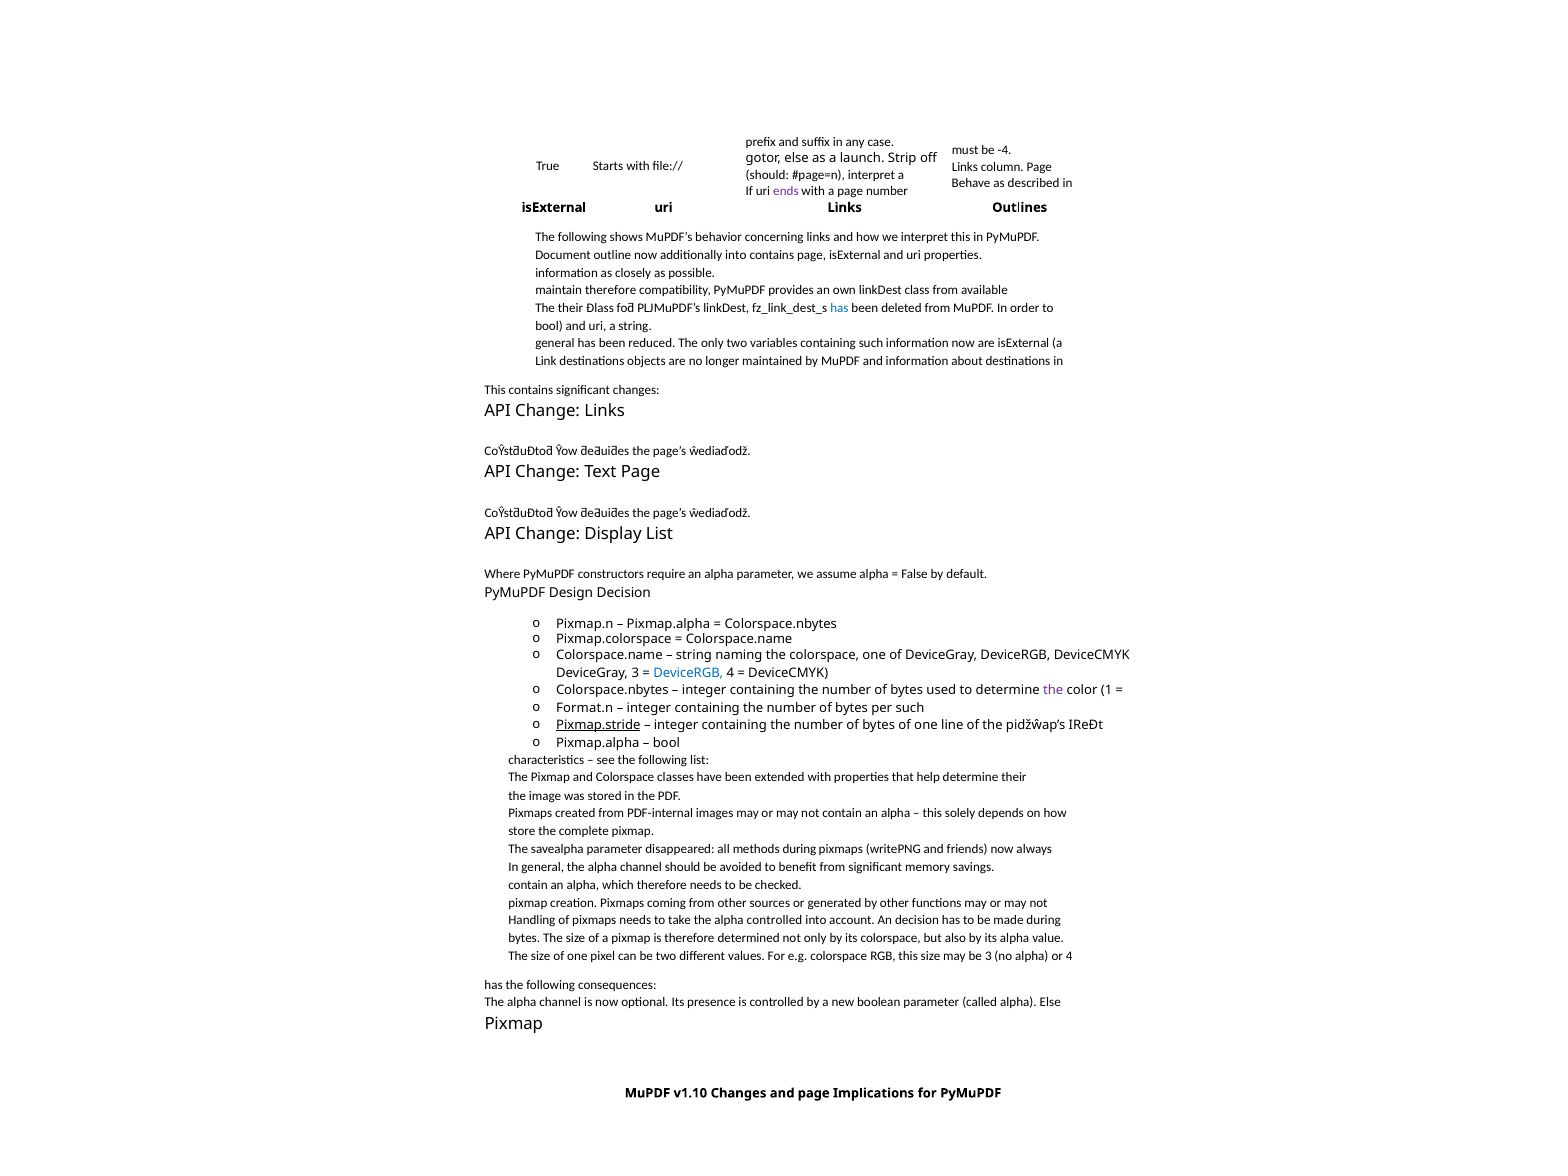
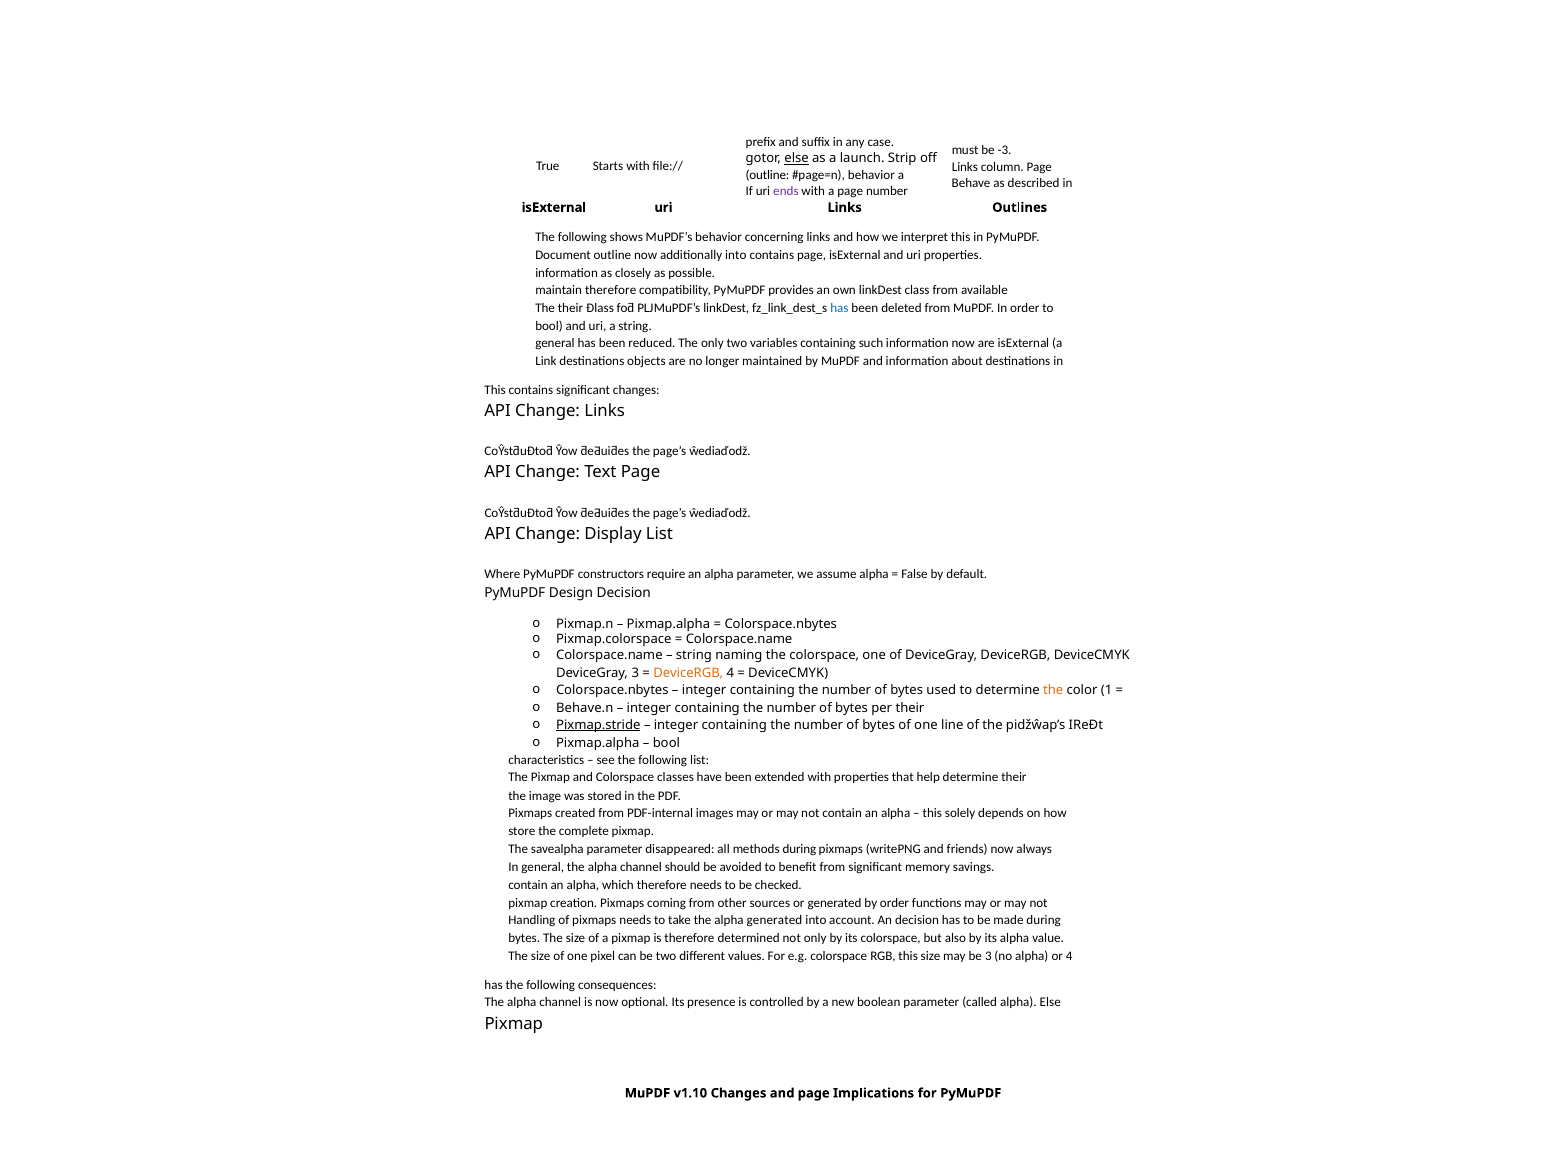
-4: -4 -> -3 (1005, 150)
else underline: none -> present (797, 159)
should: should -> outline (767, 175)
interpret: interpret -> behavior (871, 175)
DeviceRGB colour: blue -> orange (688, 673)
the colour: purple -> orange (1053, 690)
Format.n: Format.n -> Behave.n (585, 708)
per such: such -> their (910, 708)
by other: other -> order (895, 903)
alpha controlled: controlled -> generated (774, 920)
